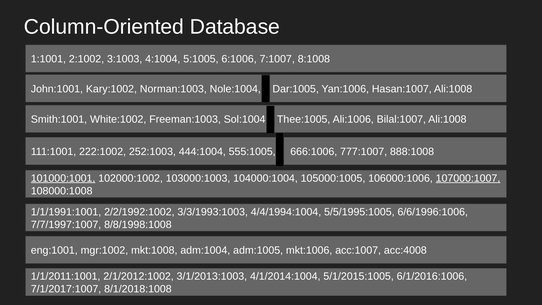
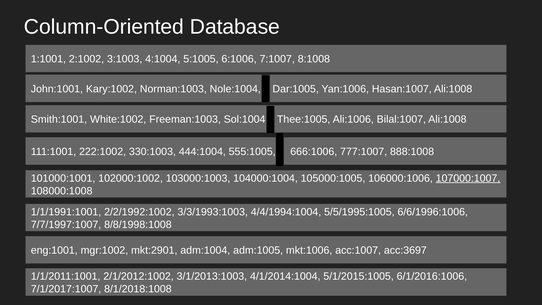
252:1003: 252:1003 -> 330:1003 (152, 152)
101000:1001 underline: present -> none (63, 178)
mkt:1008: mkt:1008 -> mkt:2901 (154, 250)
acc:4008: acc:4008 -> acc:3697 (405, 250)
